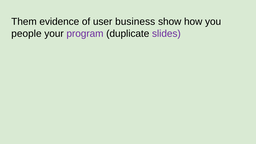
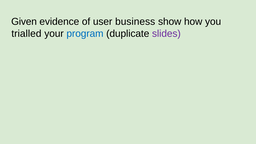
Them: Them -> Given (24, 22)
people: people -> trialled (26, 34)
program colour: purple -> blue (85, 34)
